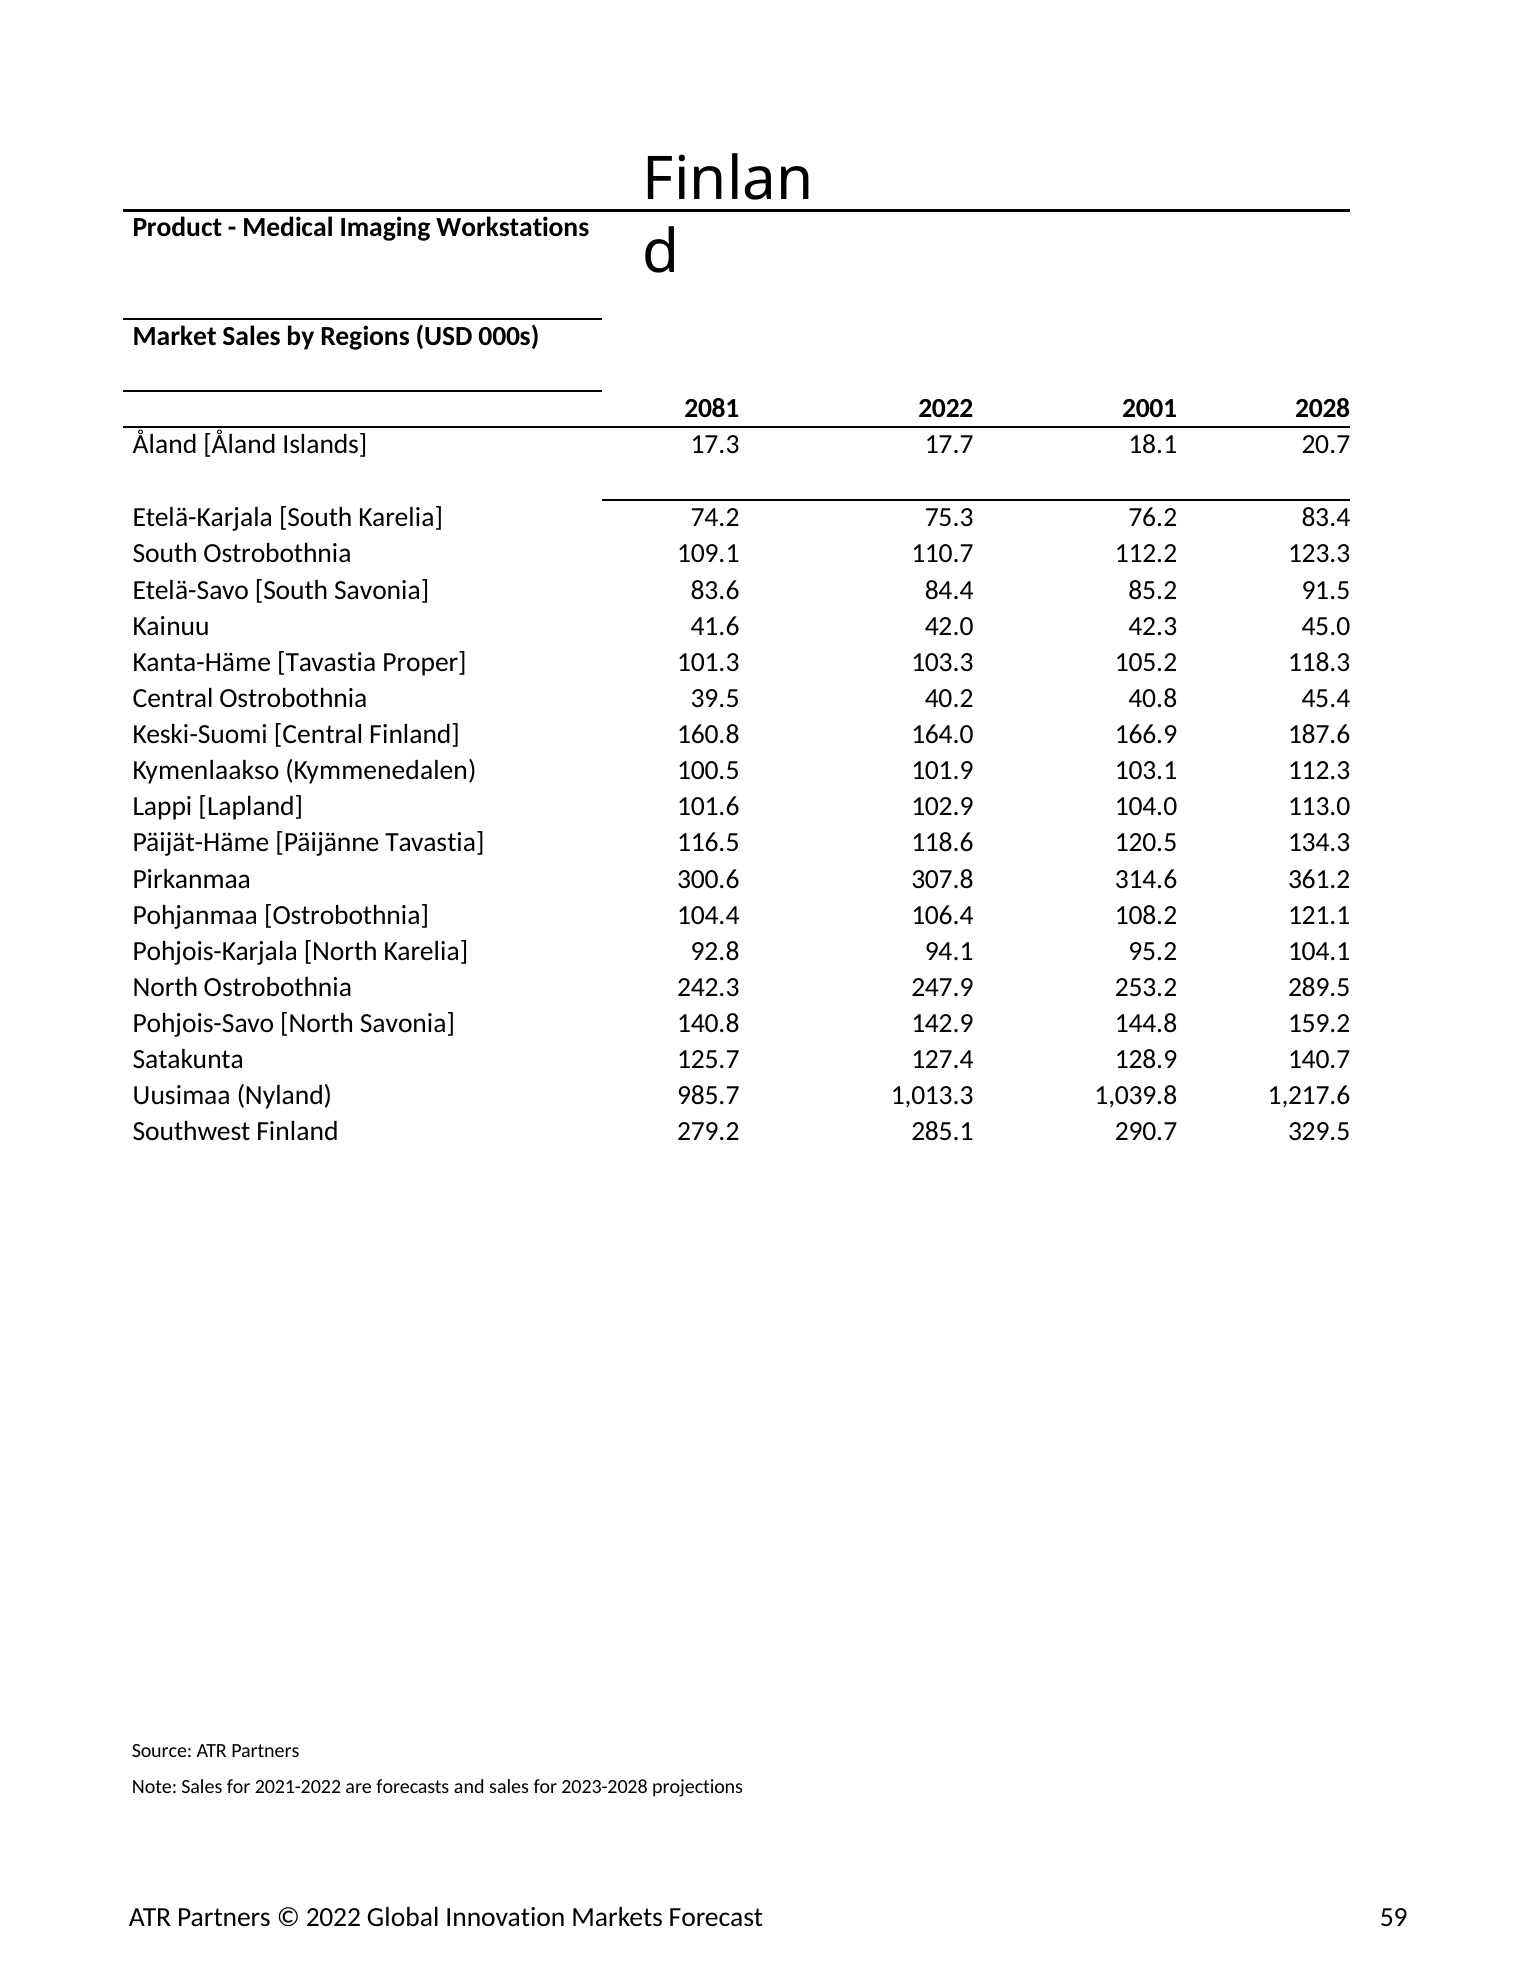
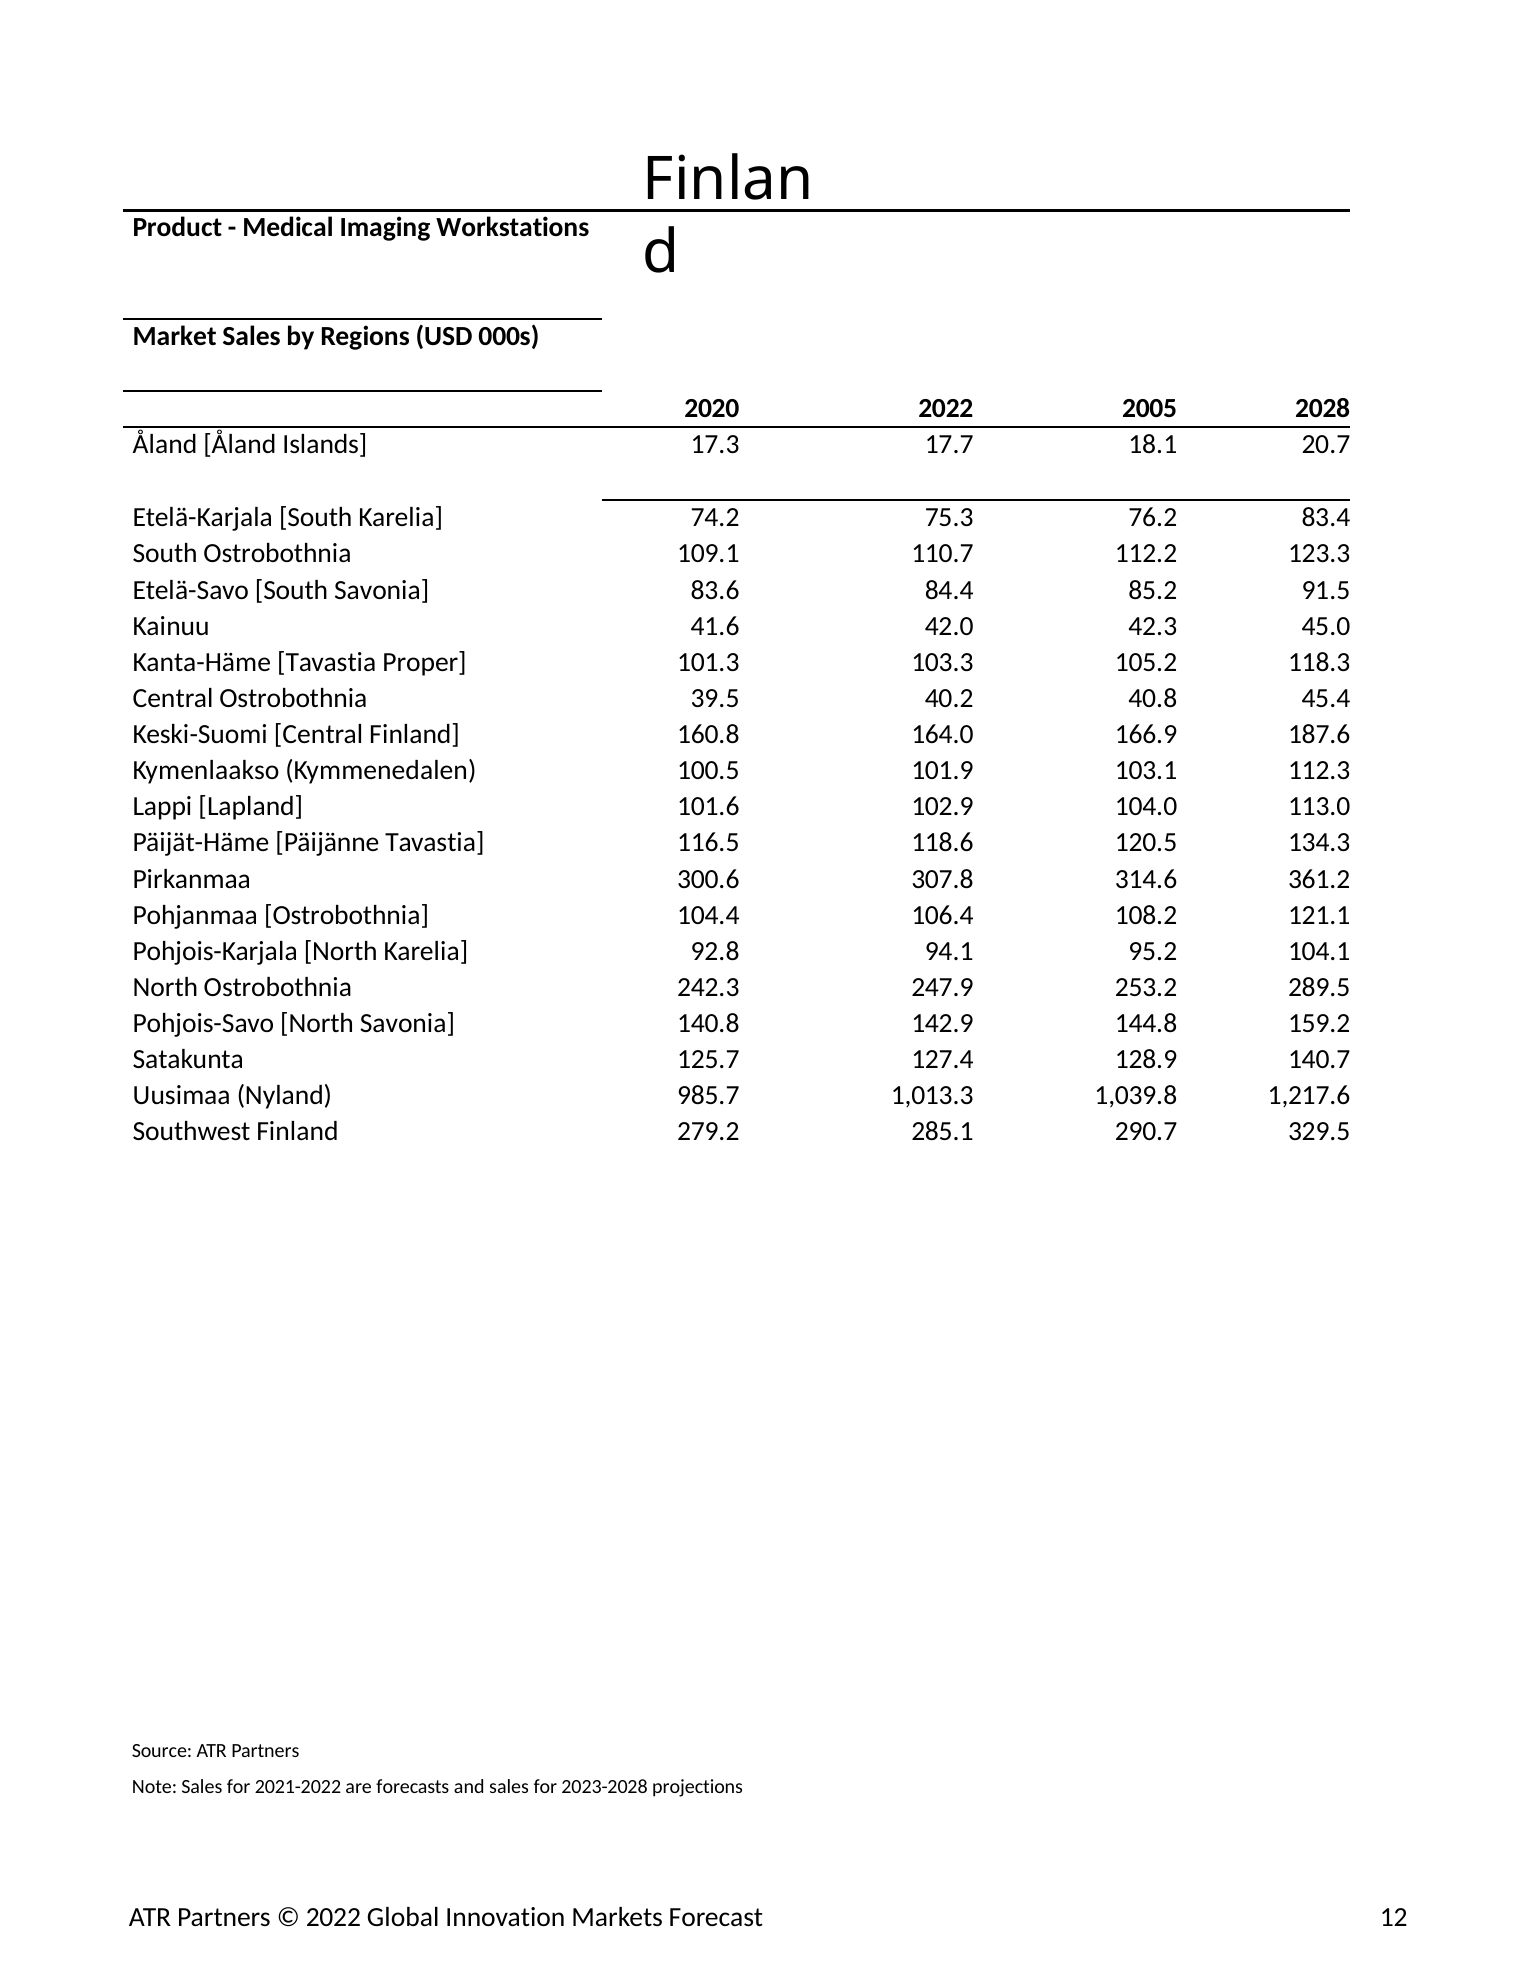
2081: 2081 -> 2020 (712, 409)
2001: 2001 -> 2005 (1150, 409)
59: 59 -> 12 (1394, 1917)
